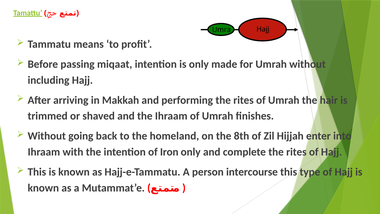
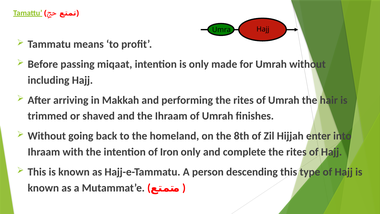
intercourse: intercourse -> descending (252, 172)
